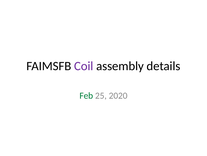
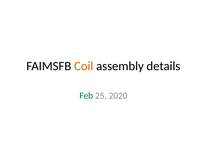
Coil colour: purple -> orange (84, 66)
